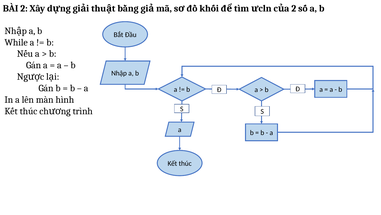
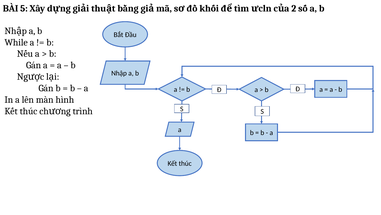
BÀI 2: 2 -> 5 (24, 8)
